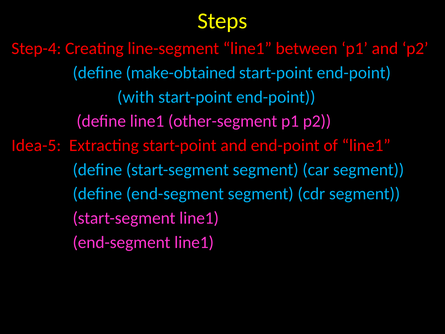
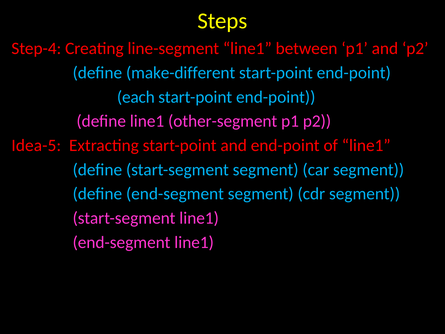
make-obtained: make-obtained -> make-different (181, 73)
with: with -> each (136, 97)
